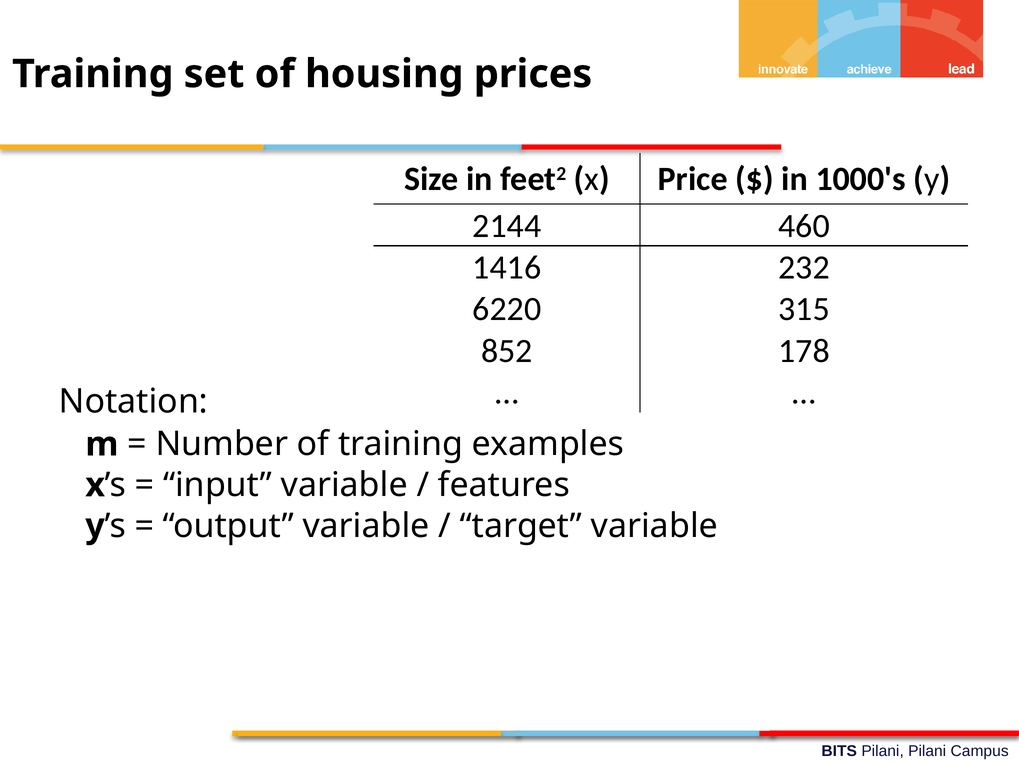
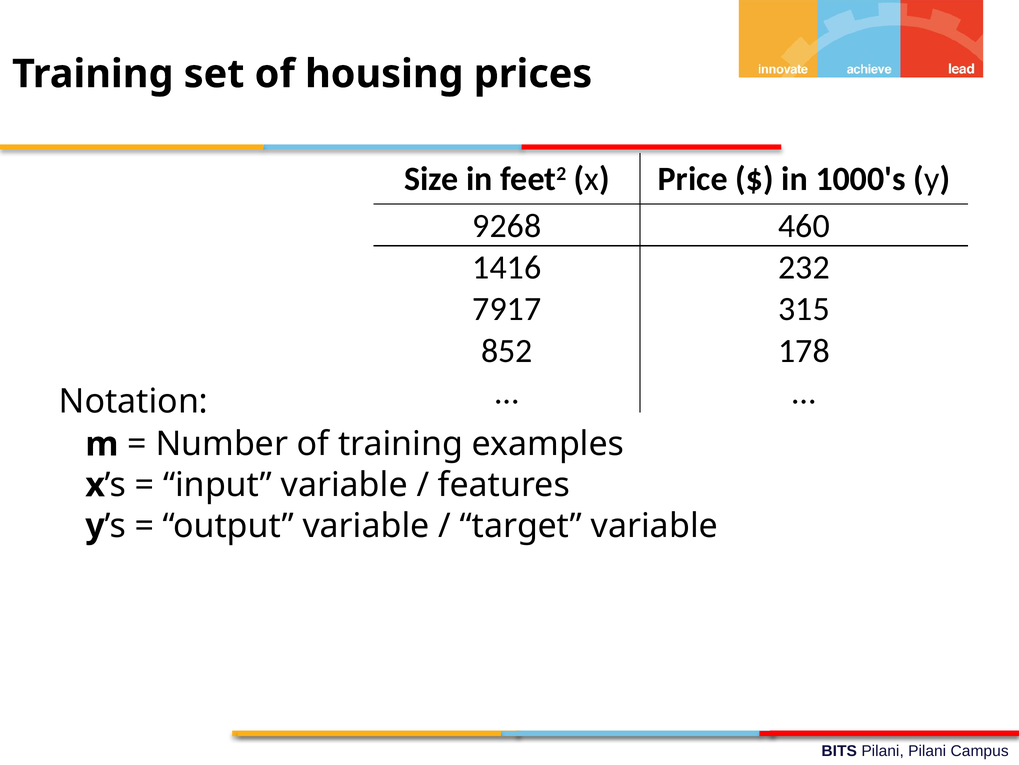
2144: 2144 -> 9268 (507, 226)
6220: 6220 -> 7917 (507, 309)
